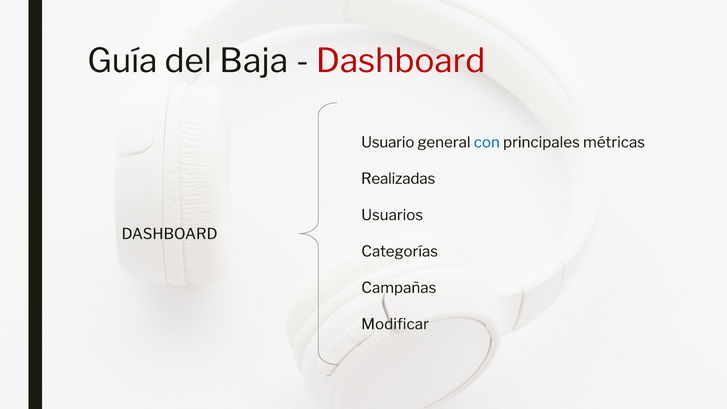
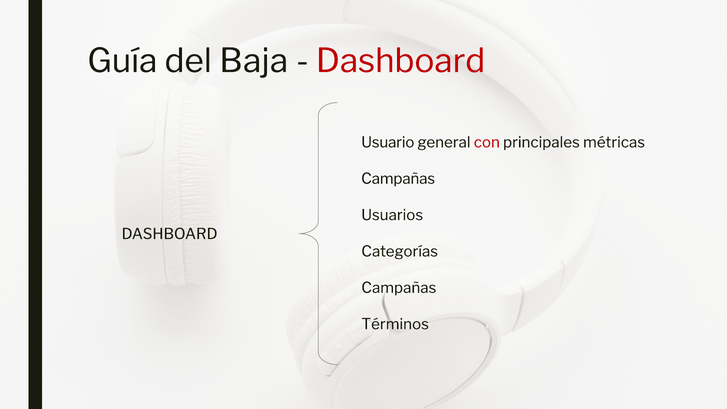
con colour: blue -> red (487, 142)
Realizadas: Realizadas -> Campañas (398, 179)
Modificar: Modificar -> Términos (395, 324)
